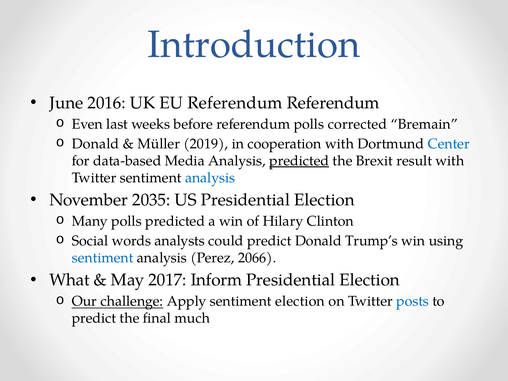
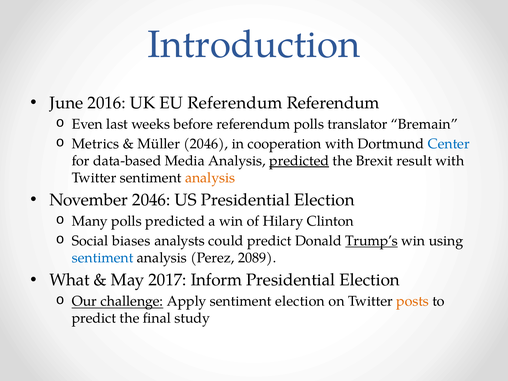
corrected: corrected -> translator (358, 124)
Donald: Donald -> Metrics (96, 144)
Müller 2019: 2019 -> 2046 (206, 144)
analysis colour: blue -> orange (210, 178)
November 2035: 2035 -> 2046 (151, 200)
words: words -> biases (131, 241)
Trump’s underline: none -> present (371, 241)
2066: 2066 -> 2089 (257, 258)
posts colour: blue -> orange (413, 301)
much: much -> study (192, 318)
